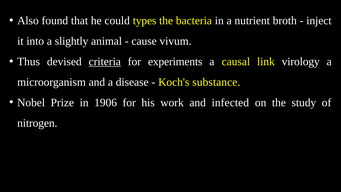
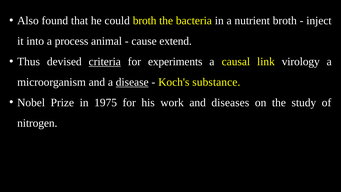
could types: types -> broth (145, 21)
slightly: slightly -> process (72, 41)
vivum: vivum -> extend (176, 41)
disease underline: none -> present (132, 82)
1906: 1906 -> 1975 (106, 102)
infected: infected -> diseases (230, 102)
